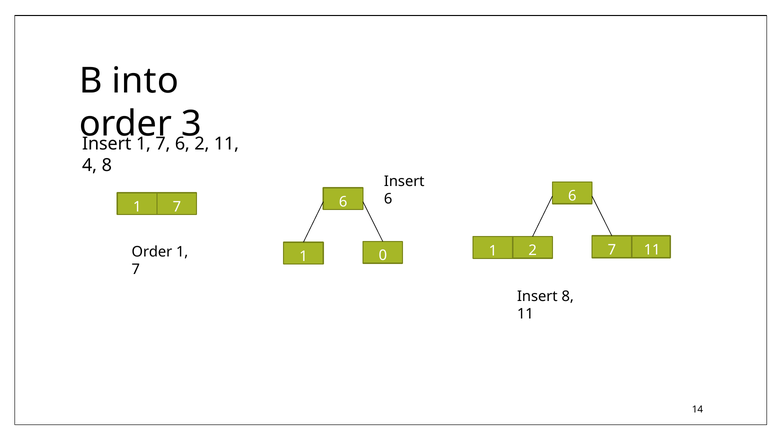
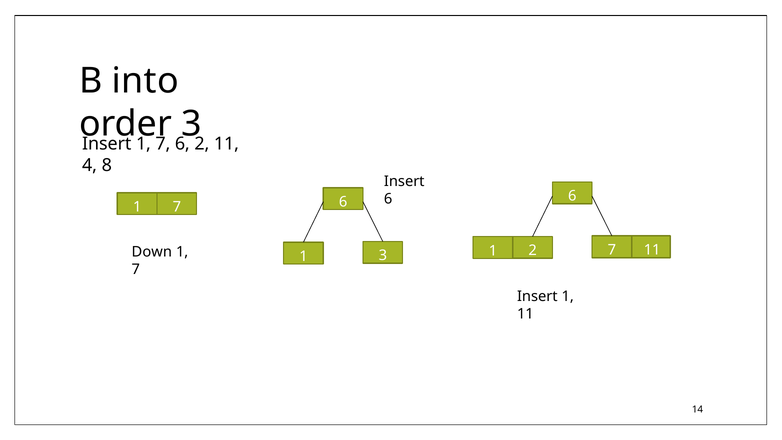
Order: Order -> Down (152, 252)
1 0: 0 -> 3 (383, 255)
8: 8 -> 1 (568, 296)
